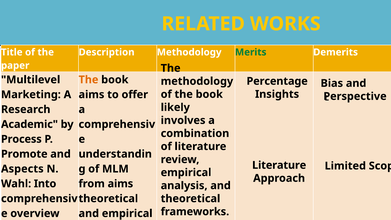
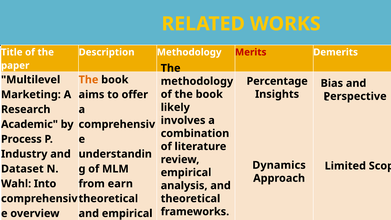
Merits colour: green -> red (251, 52)
Promote: Promote -> Industry (24, 154)
Literature: Literature -> Dynamics (279, 165)
Aspects: Aspects -> Dataset (22, 169)
from aims: aims -> earn (120, 184)
